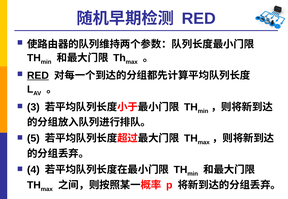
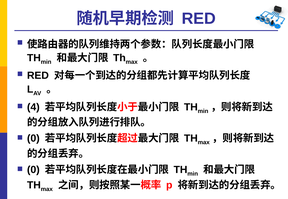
RED underline: present -> none (38, 76)
3: 3 -> 4 (33, 107)
5: 5 -> 0 (33, 139)
4: 4 -> 0 (33, 170)
